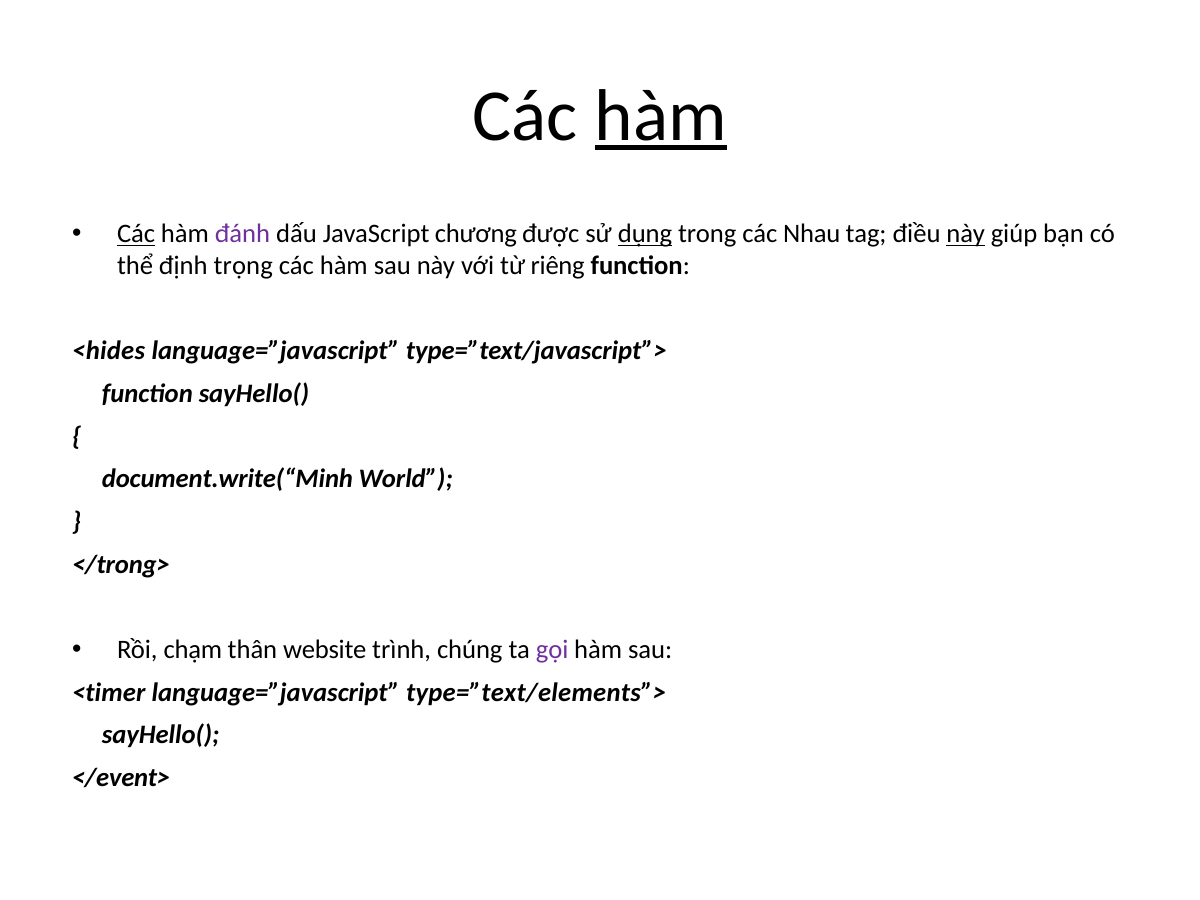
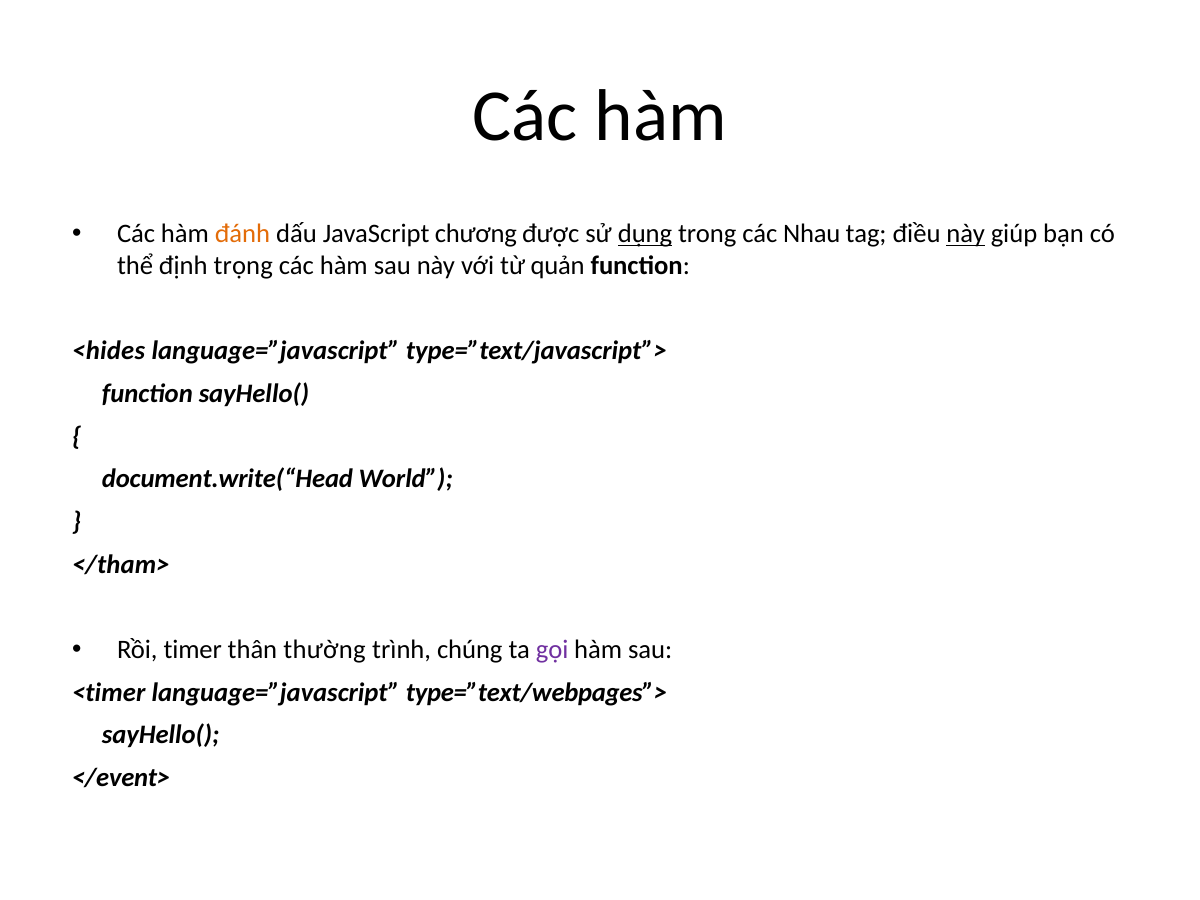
hàm underline: present -> none (661, 116)
Các underline: present -> none (136, 234)
đánh colour: purple -> orange (243, 234)
riêng: riêng -> quản (558, 266)
document.write(“Minh: document.write(“Minh -> document.write(“Head (227, 479)
</trong>: </trong> -> </tham> (121, 564)
chạm: chạm -> timer (193, 650)
website: website -> thường (325, 650)
type=”text/elements”>: type=”text/elements”> -> type=”text/webpages”> (536, 692)
